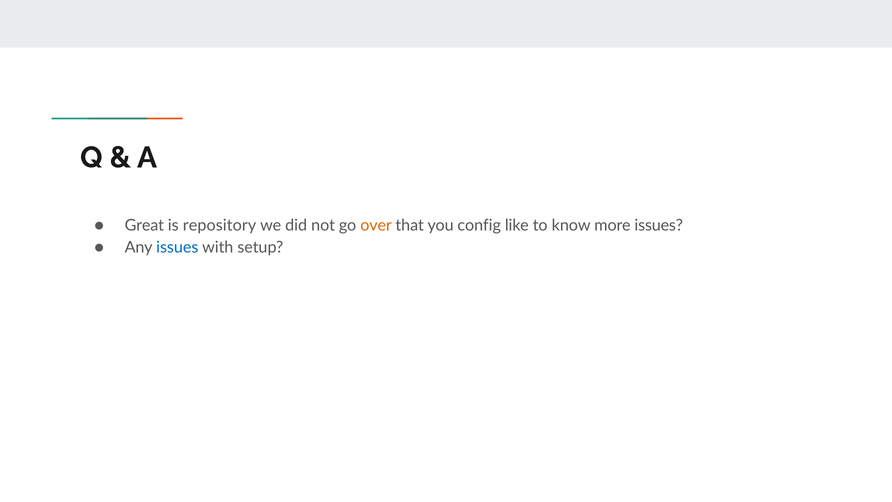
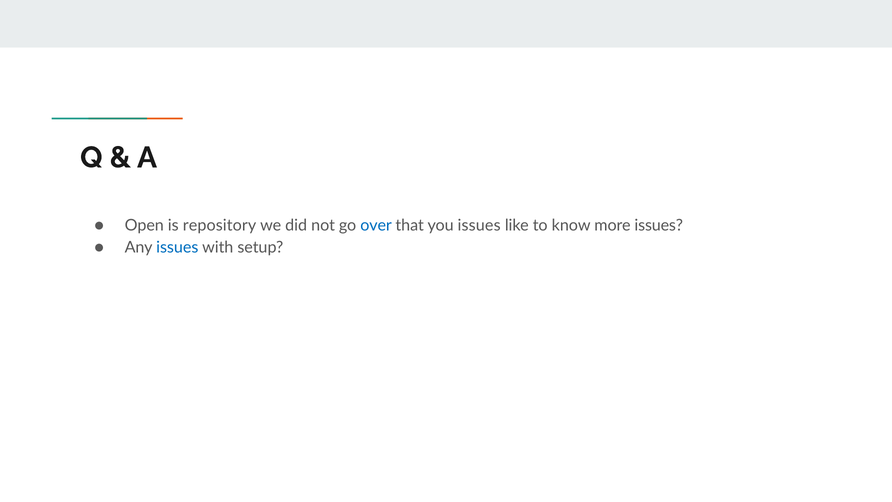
Great: Great -> Open (144, 225)
over colour: orange -> blue (376, 225)
you config: config -> issues (479, 225)
